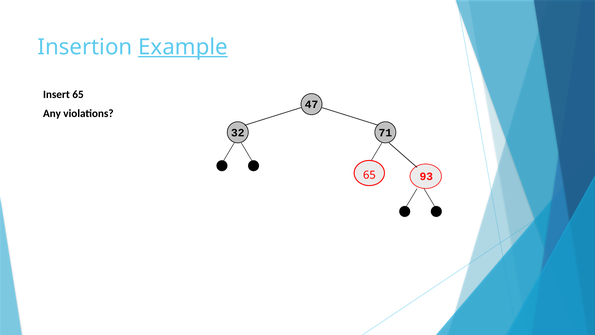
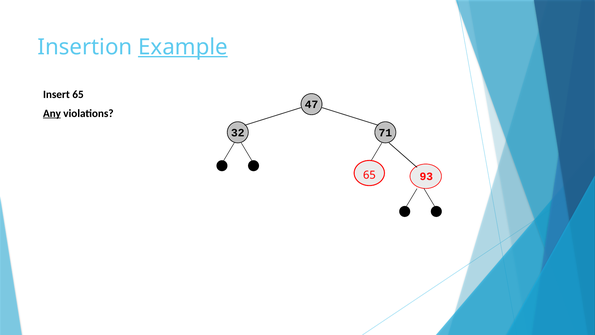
Any underline: none -> present (52, 113)
